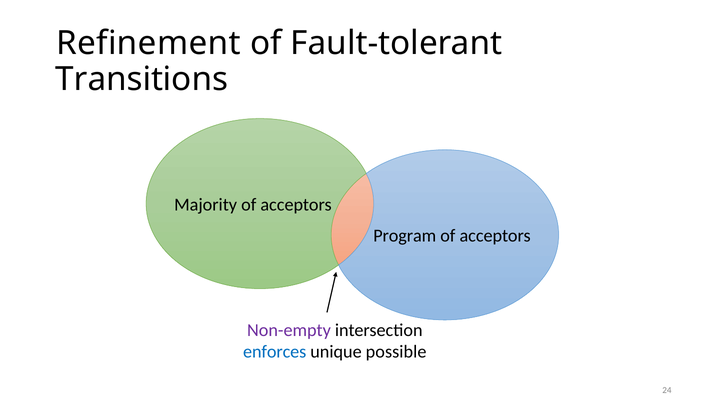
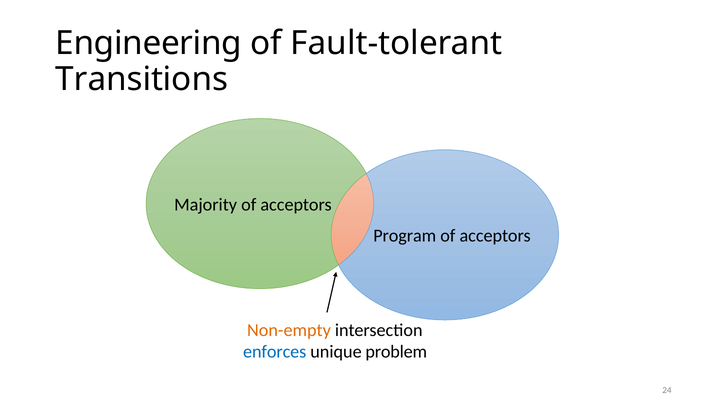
Refinement: Refinement -> Engineering (149, 43)
Non-empty colour: purple -> orange (289, 330)
possible: possible -> problem (396, 352)
